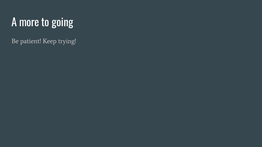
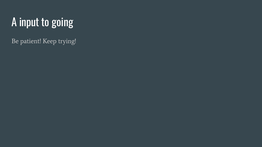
more: more -> input (29, 23)
